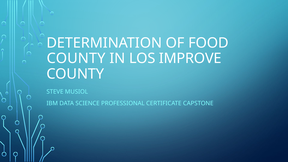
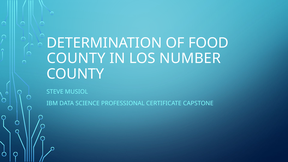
IMPROVE: IMPROVE -> NUMBER (190, 58)
